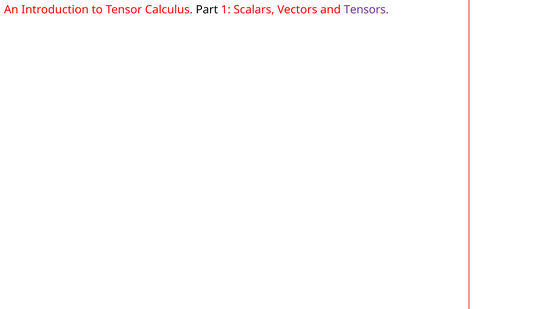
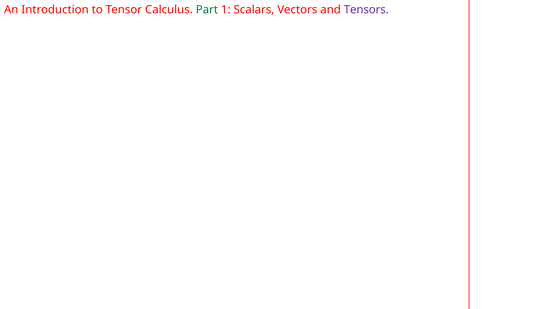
Part colour: black -> green (207, 10)
